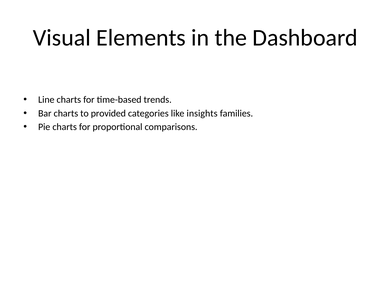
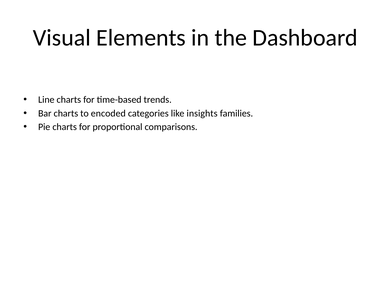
provided: provided -> encoded (108, 113)
